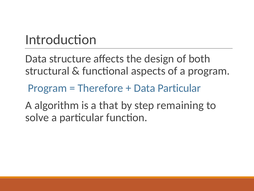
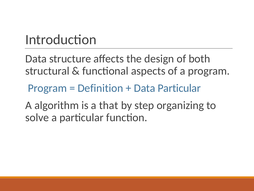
Therefore: Therefore -> Definition (100, 88)
remaining: remaining -> organizing (180, 105)
